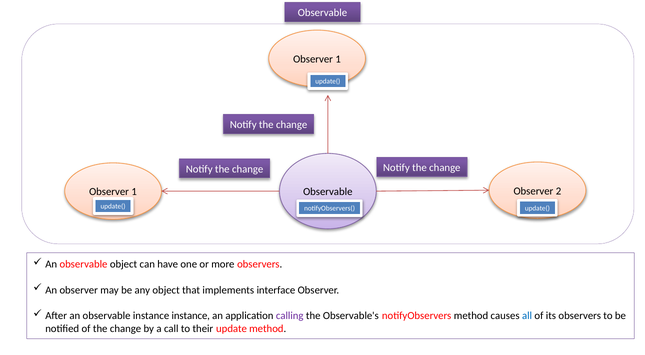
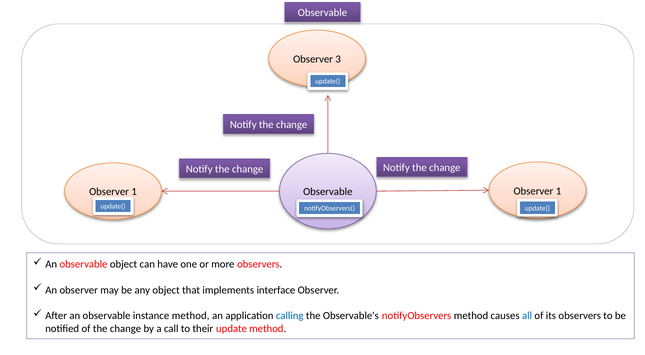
1: 1 -> 3 (338, 59)
2: 2 -> 1 (559, 191)
instance instance: instance -> method (191, 316)
calling colour: purple -> blue (290, 316)
